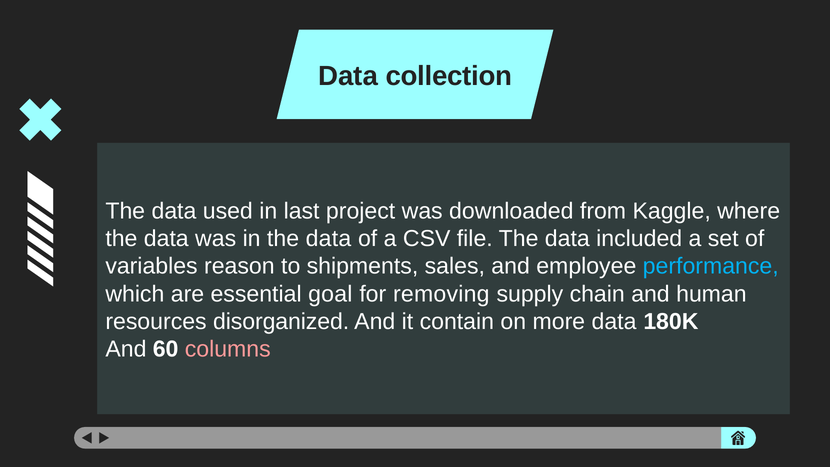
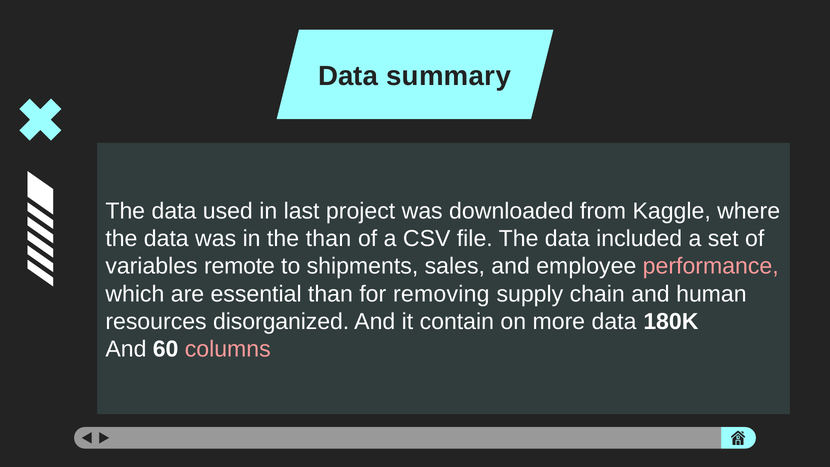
collection: collection -> summary (449, 76)
in the data: data -> than (328, 239)
reason: reason -> remote (239, 266)
performance colour: light blue -> pink (711, 266)
essential goal: goal -> than (330, 294)
